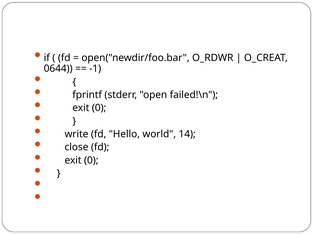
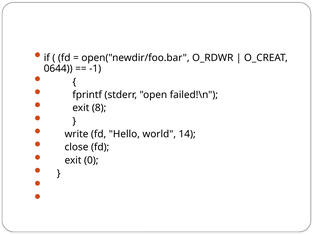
0: 0 -> 8 (99, 108)
